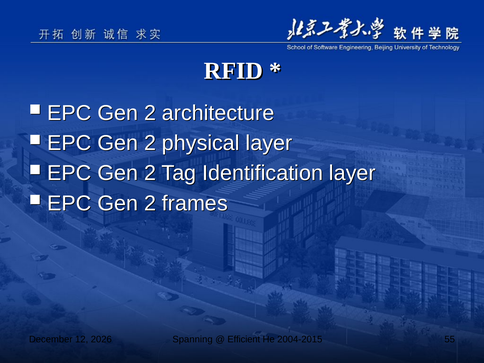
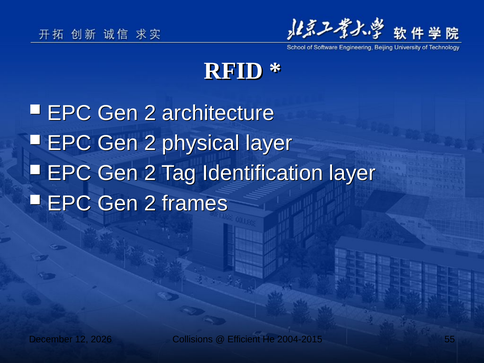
Spanning: Spanning -> Collisions (193, 339)
